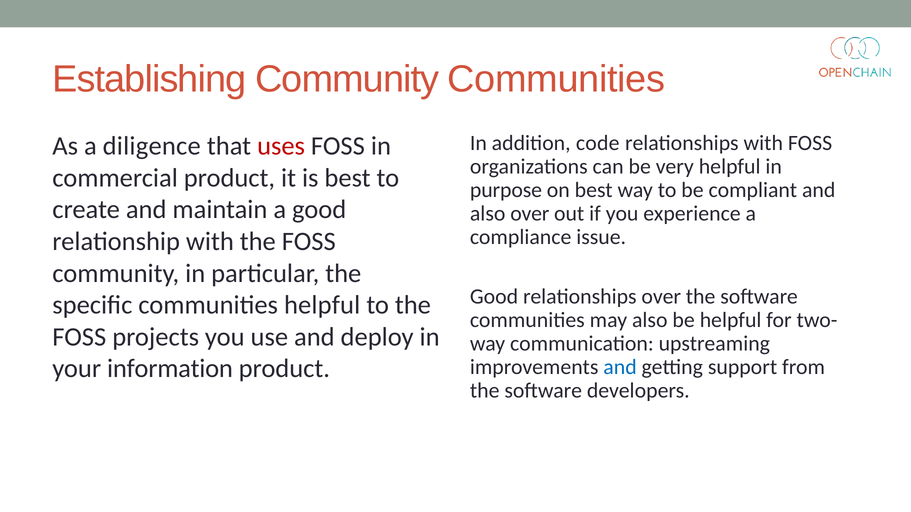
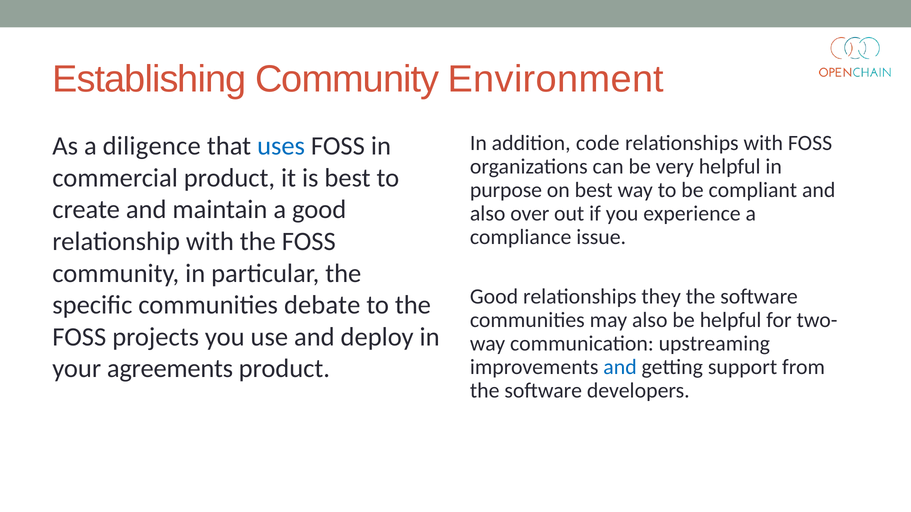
Community Communities: Communities -> Environment (556, 80)
uses colour: red -> blue (281, 146)
relationships over: over -> they (661, 297)
communities helpful: helpful -> debate (322, 305)
information: information -> agreements (170, 369)
